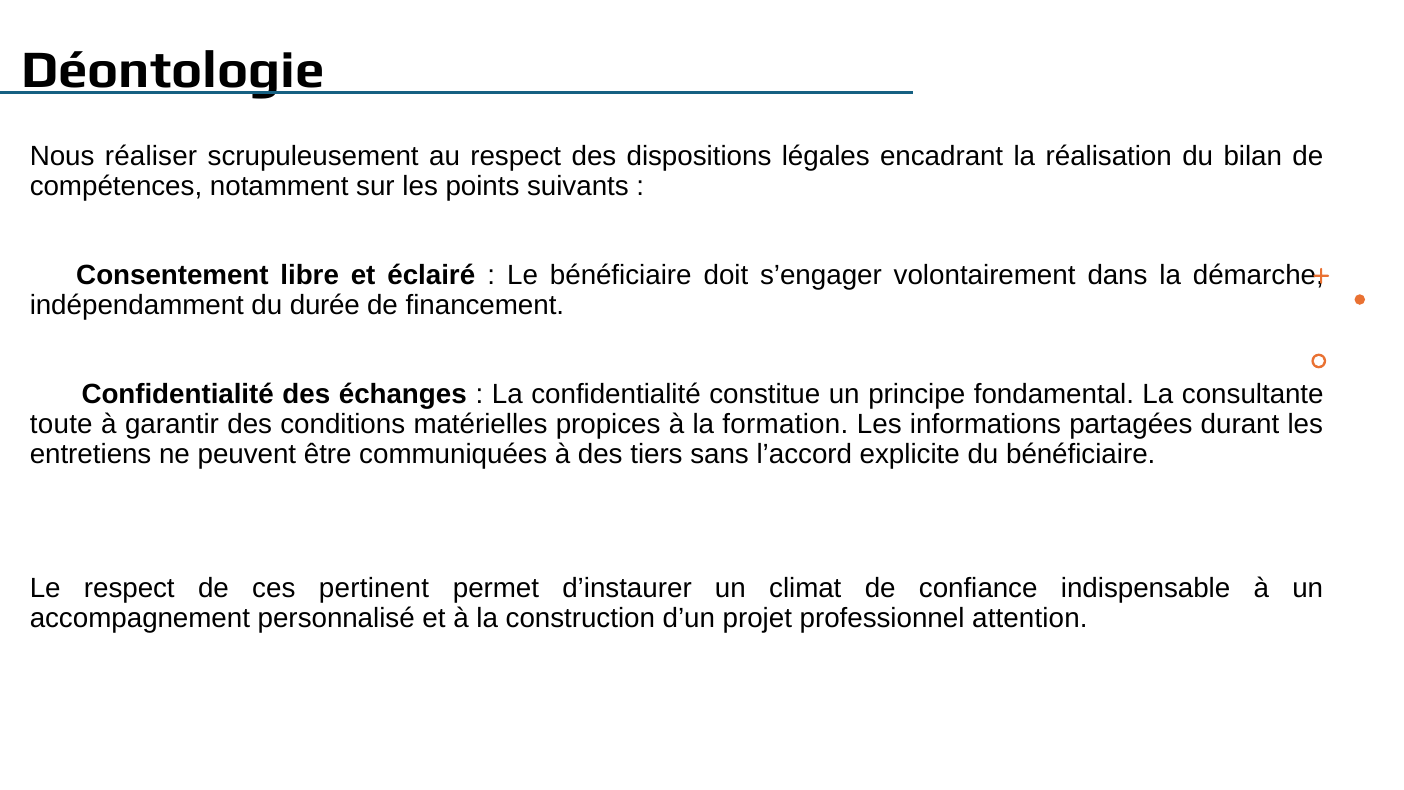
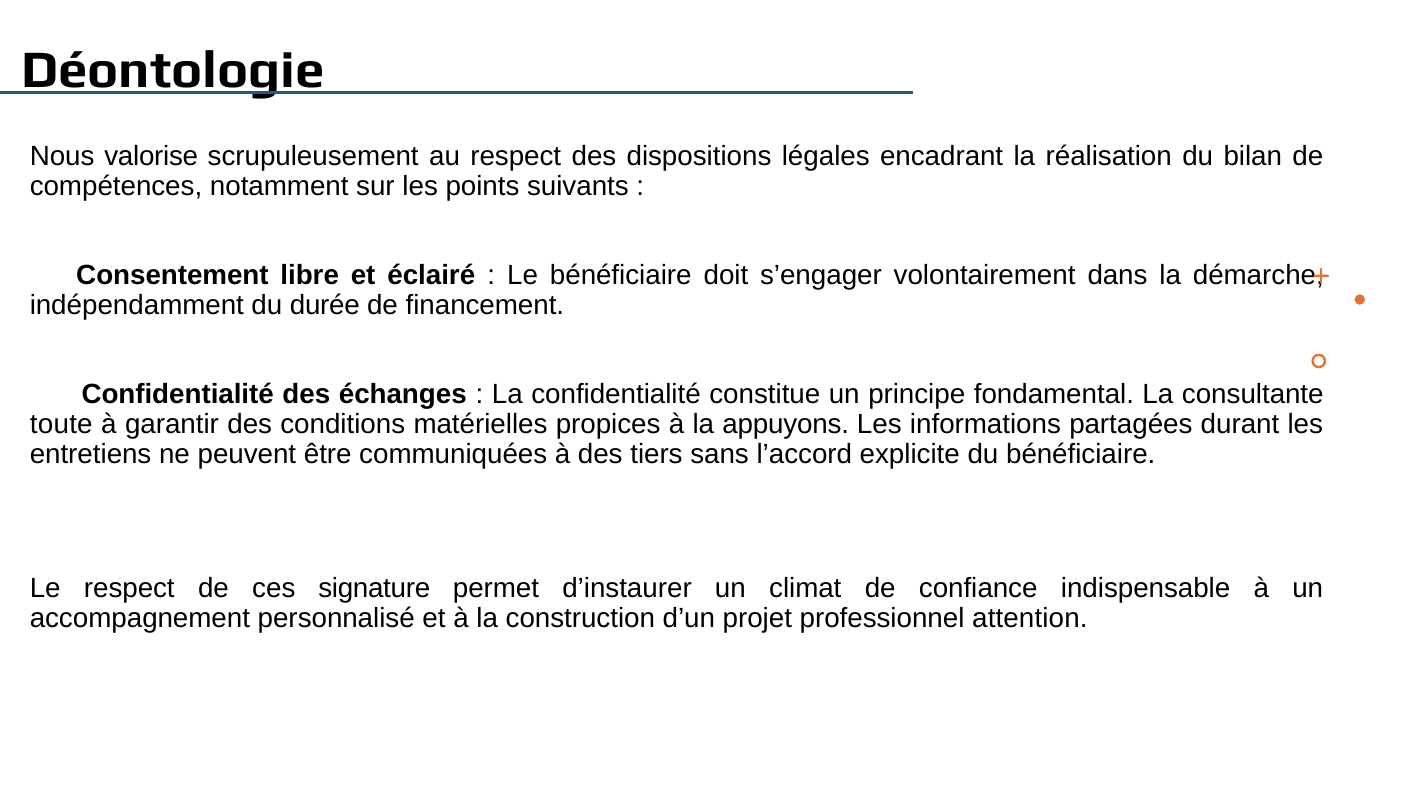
réaliser: réaliser -> valorise (151, 156)
formation: formation -> appuyons (786, 424)
pertinent: pertinent -> signature (374, 588)
